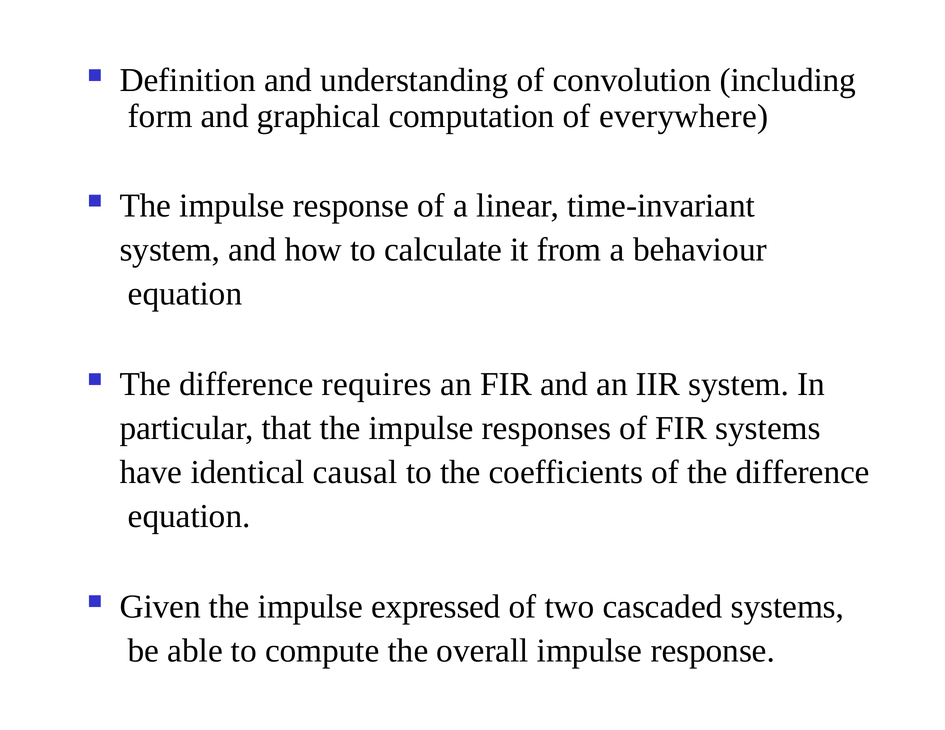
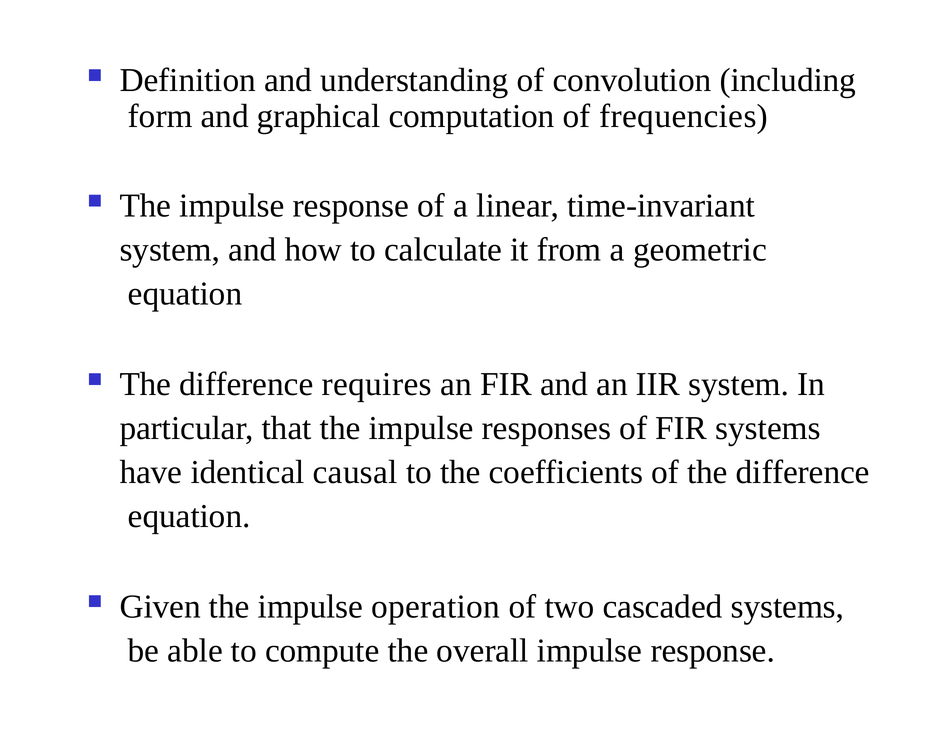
everywhere: everywhere -> frequencies (684, 116)
behaviour: behaviour -> geometric (700, 250)
expressed: expressed -> operation (436, 607)
